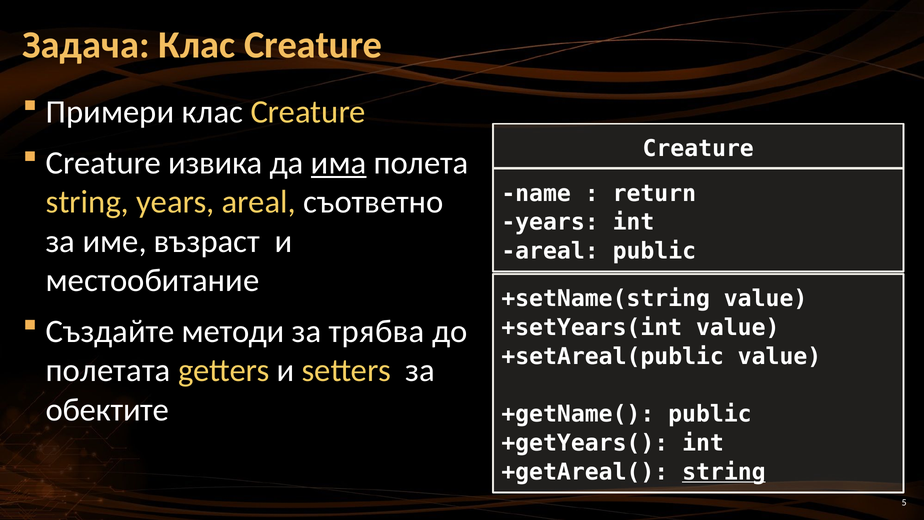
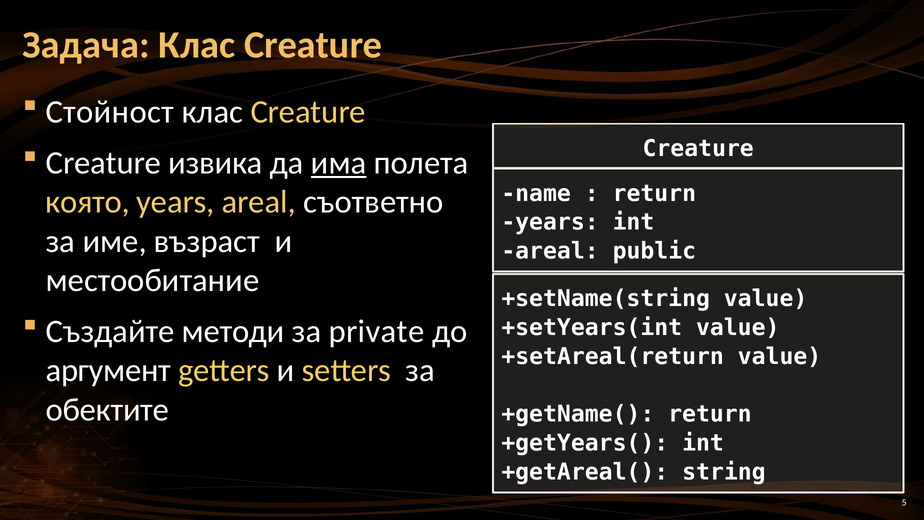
Примери: Примери -> Стойност (110, 112)
string: string -> която (88, 202)
трябва: трябва -> private (377, 331)
+setAreal(public: +setAreal(public -> +setAreal(return (613, 356)
полетата: полетата -> аргумент (108, 371)
+getName( public: public -> return (710, 414)
string underline: present -> none (724, 472)
